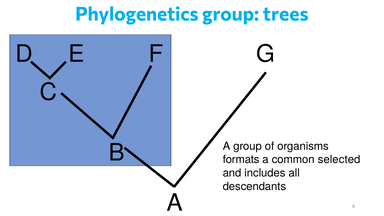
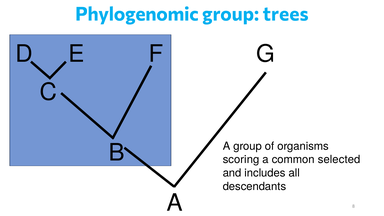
Phylogenetics: Phylogenetics -> Phylogenomic (137, 14)
formats: formats -> scoring (241, 160)
